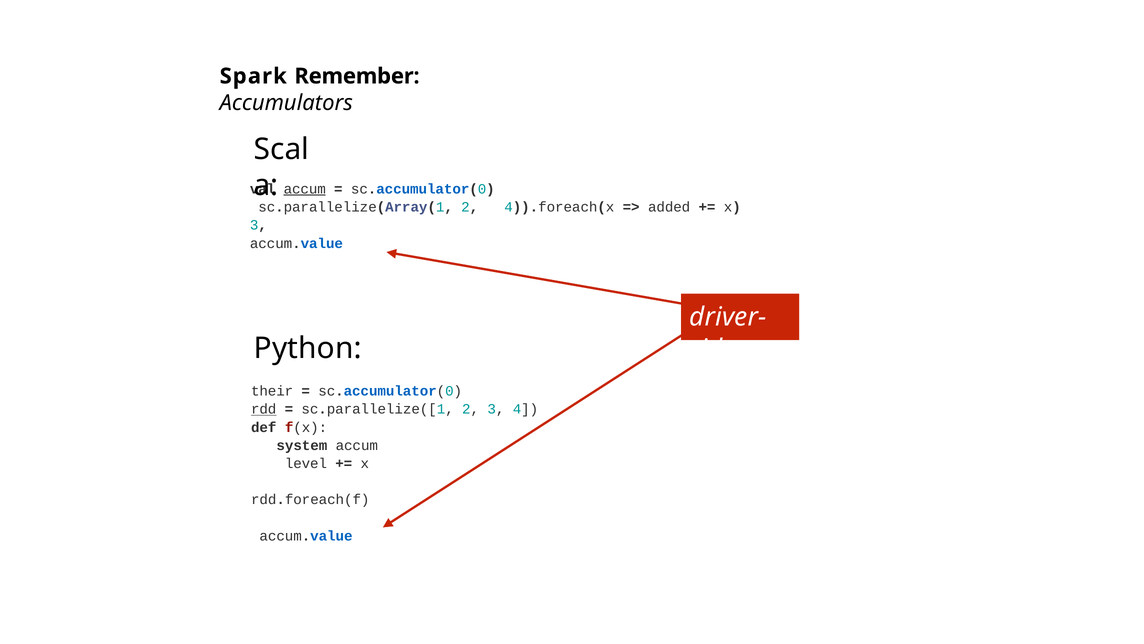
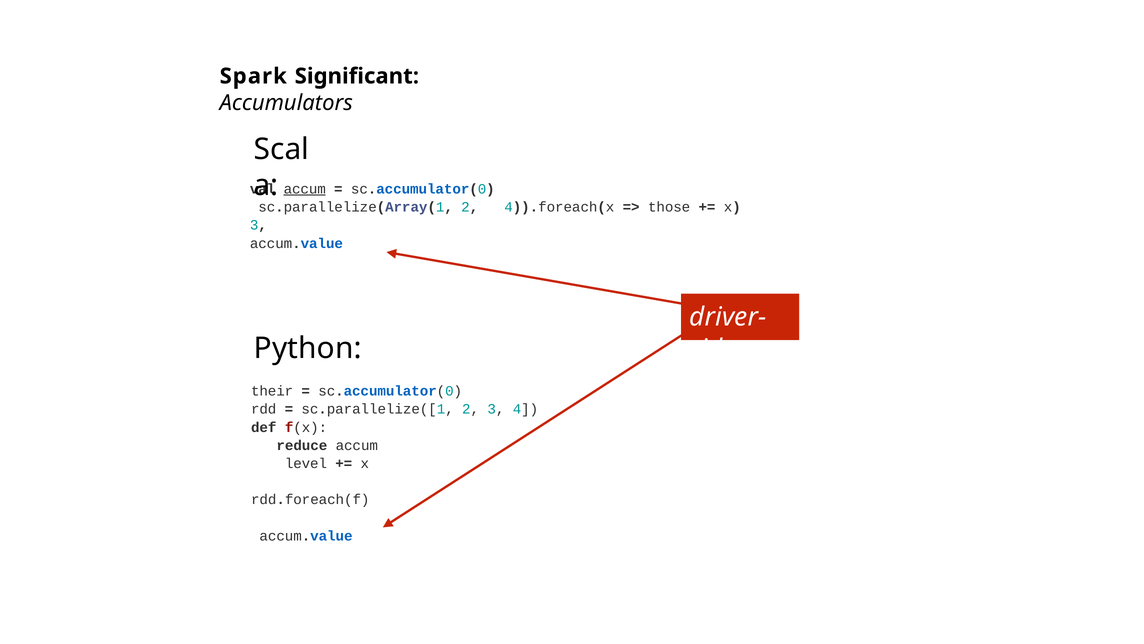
Remember: Remember -> Significant (357, 76)
added: added -> those (669, 207)
rdd underline: present -> none (264, 409)
system: system -> reduce (302, 445)
